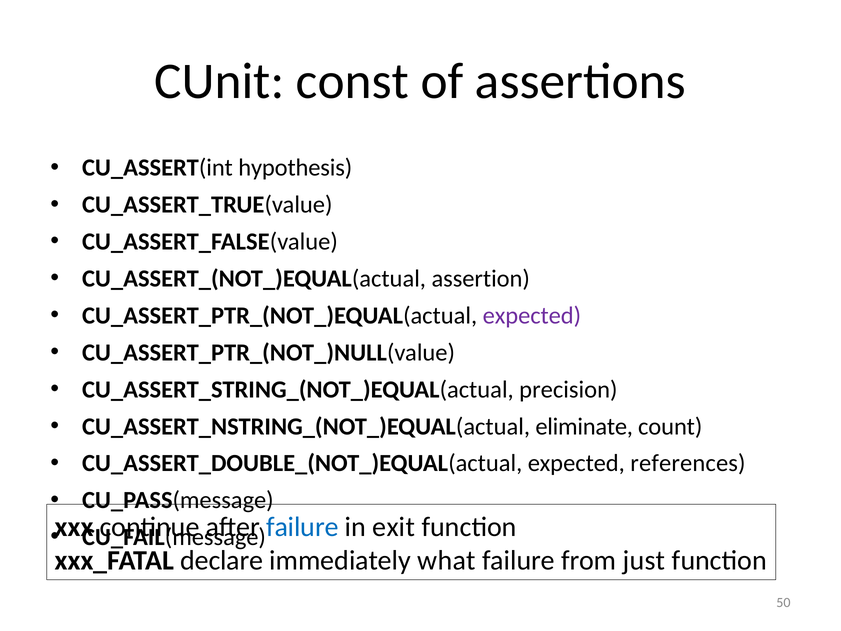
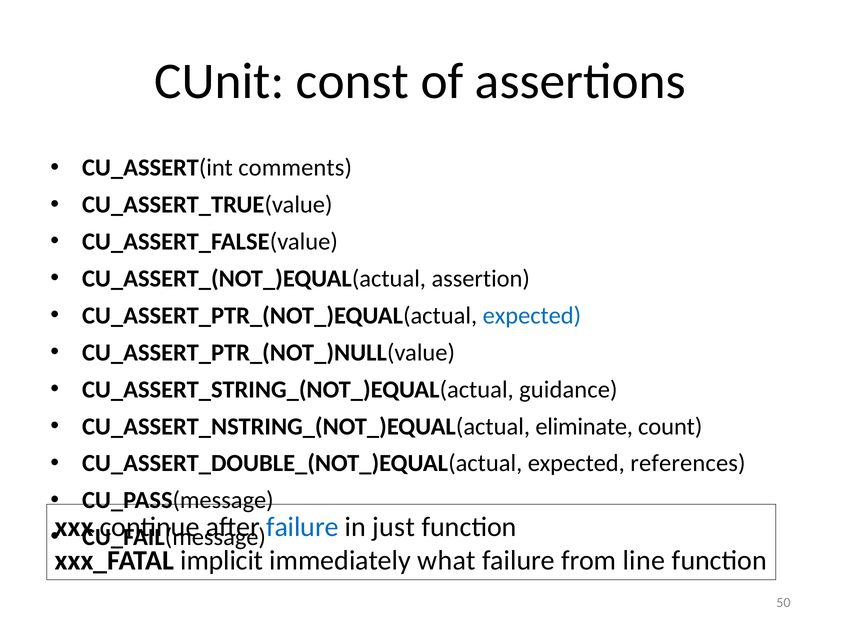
hypothesis: hypothesis -> comments (295, 168)
expected colour: purple -> blue (532, 315)
precision: precision -> guidance (568, 389)
exit: exit -> just (394, 527)
declare: declare -> implicit (222, 560)
just: just -> line (644, 560)
